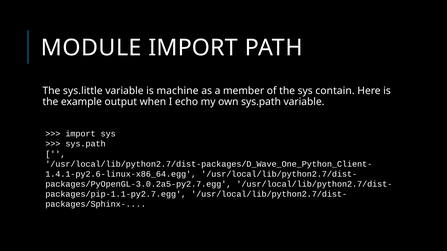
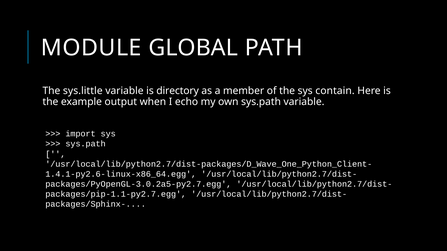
MODULE IMPORT: IMPORT -> GLOBAL (193, 48)
machine: machine -> directory (178, 91)
